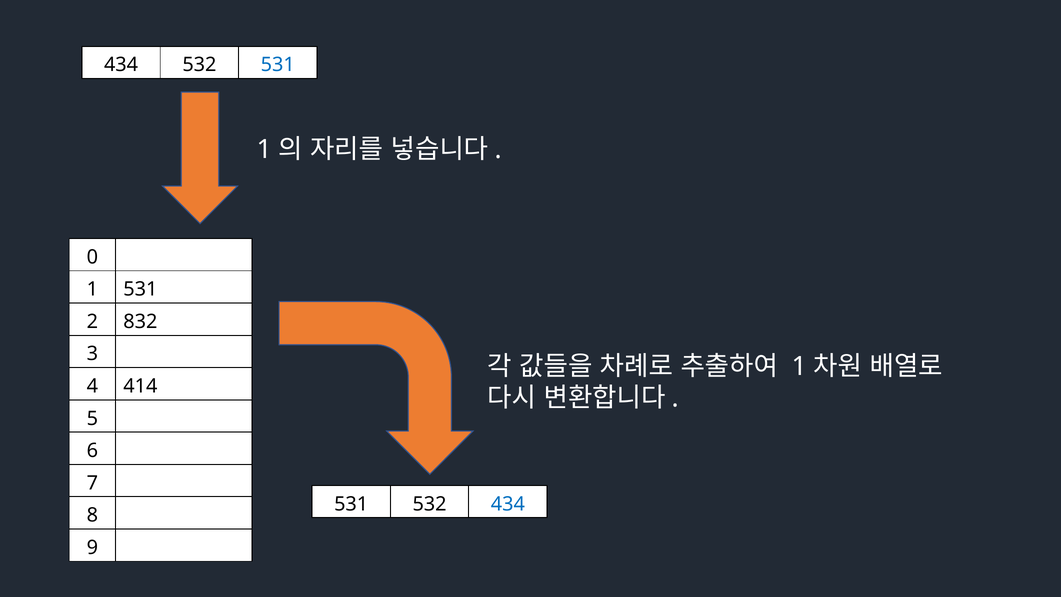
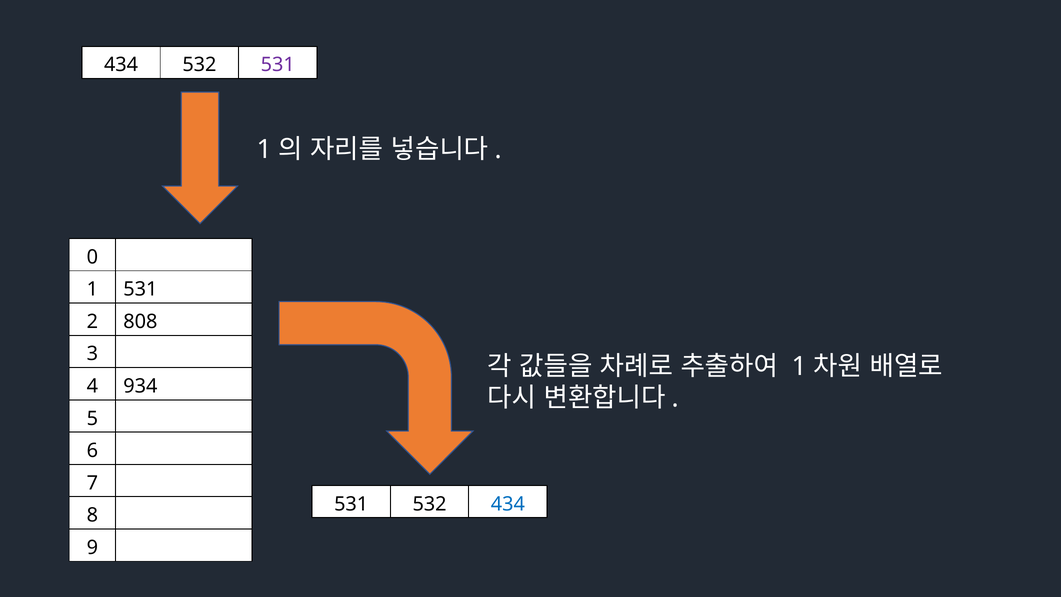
531 colour: blue -> purple (278, 65)
832: 832 -> 808 (140, 322)
414: 414 -> 934 (140, 386)
